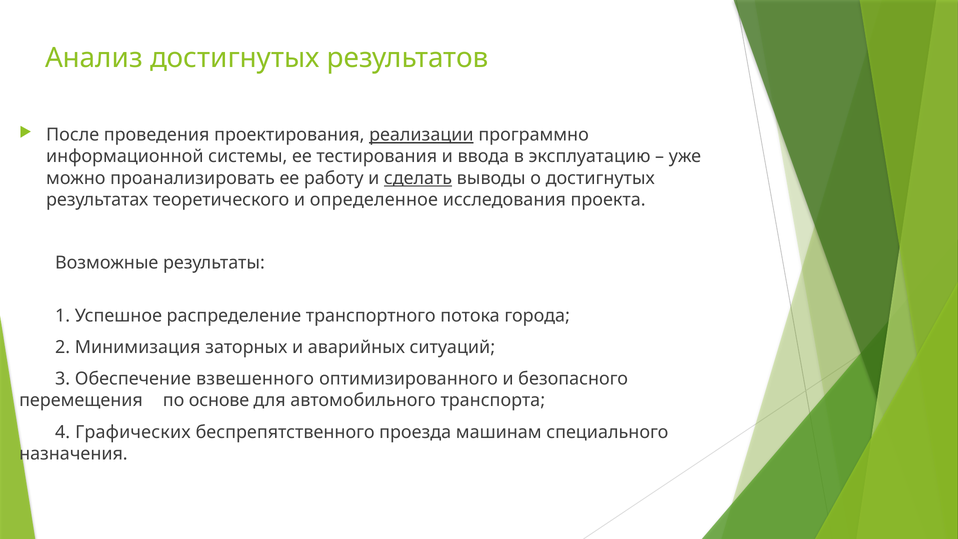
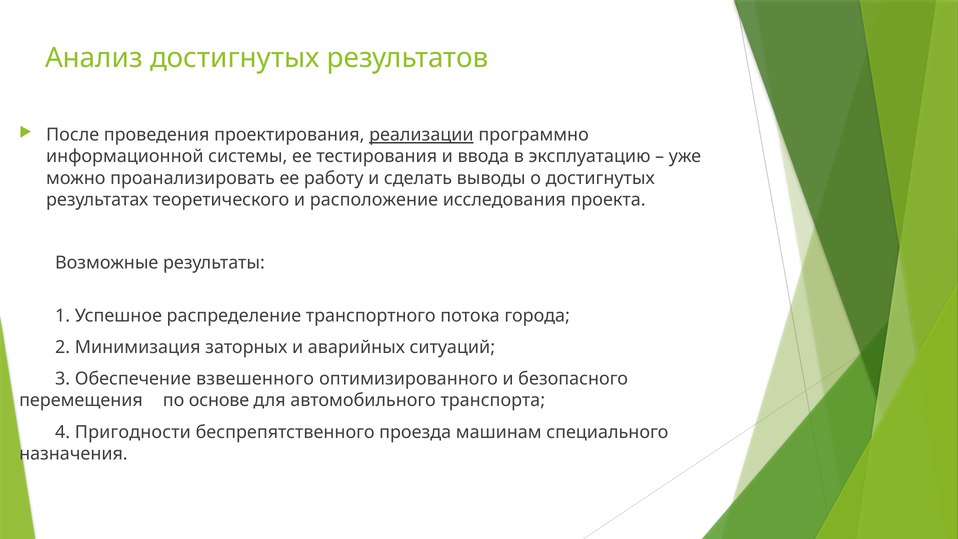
сделать underline: present -> none (418, 178)
определенное: определенное -> расположение (374, 200)
Графических: Графических -> Пригодности (133, 432)
